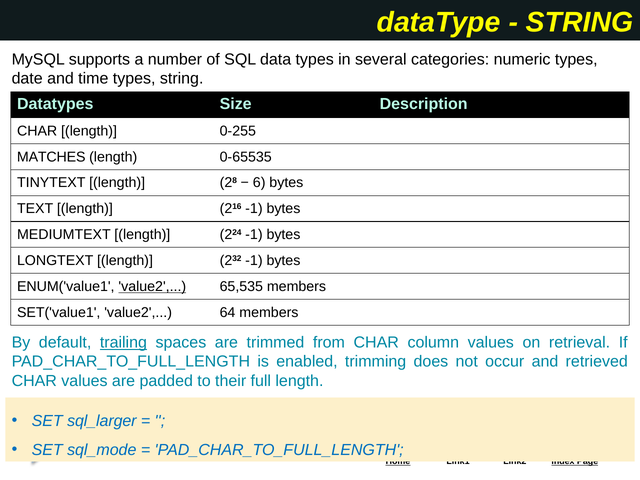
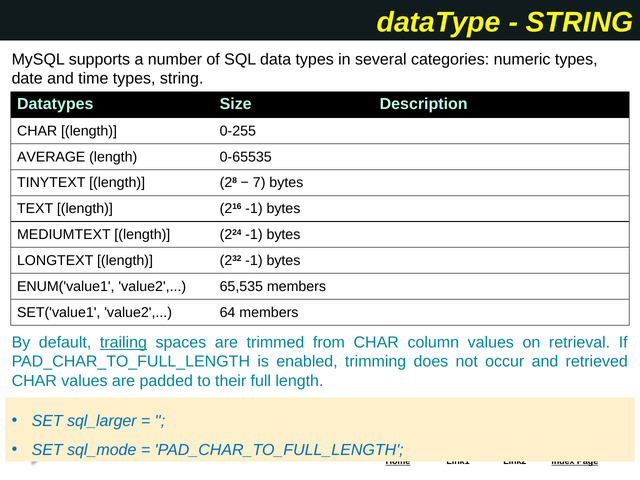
MATCHES: MATCHES -> AVERAGE (51, 157)
6: 6 -> 7 (259, 183)
value2 underline: present -> none (152, 287)
